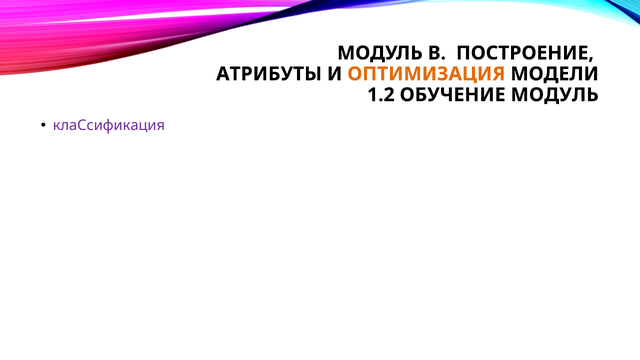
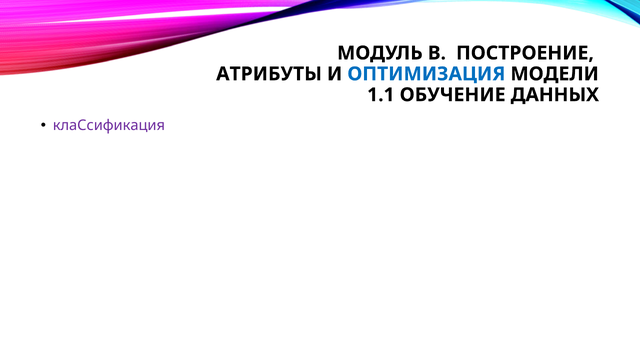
ОПТИМИЗАЦИЯ colour: orange -> blue (426, 74)
1.2: 1.2 -> 1.1 (381, 95)
ОБУЧЕНИЕ МОДУЛЬ: МОДУЛЬ -> ДАННЫХ (555, 95)
